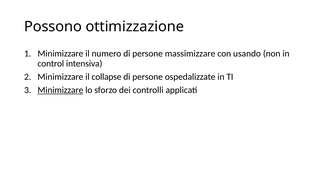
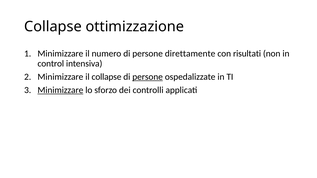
Possono: Possono -> Collapse (53, 27)
massimizzare: massimizzare -> direttamente (190, 54)
usando: usando -> risultati (247, 54)
persone underline: none -> present (148, 77)
